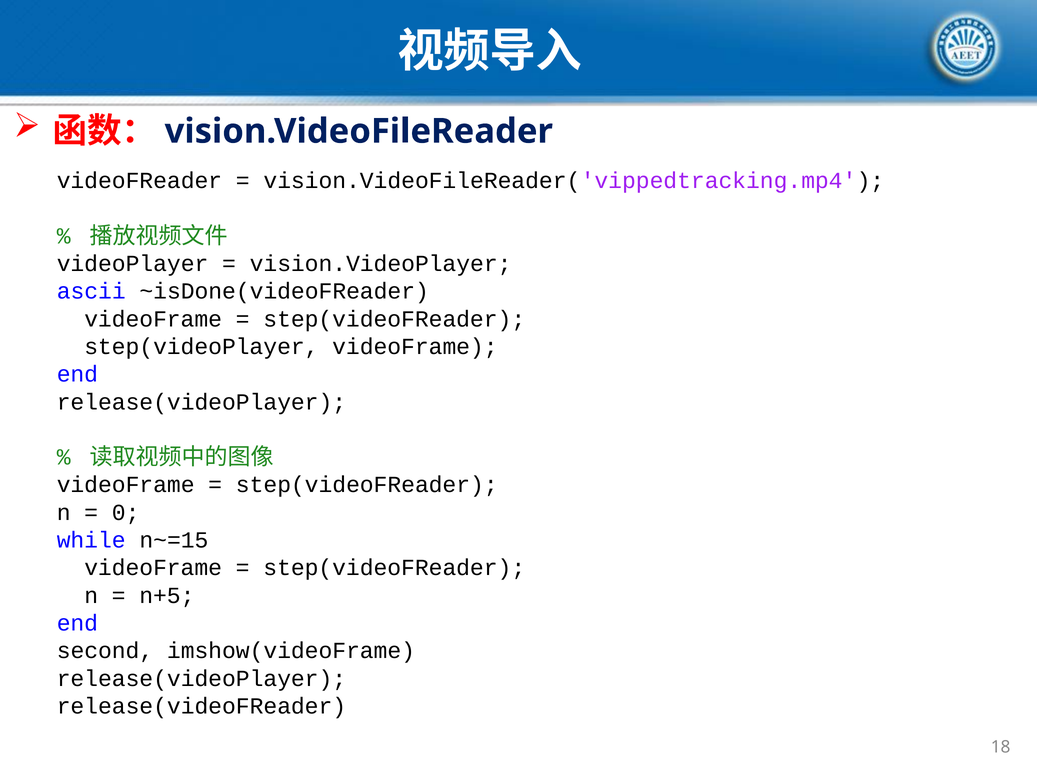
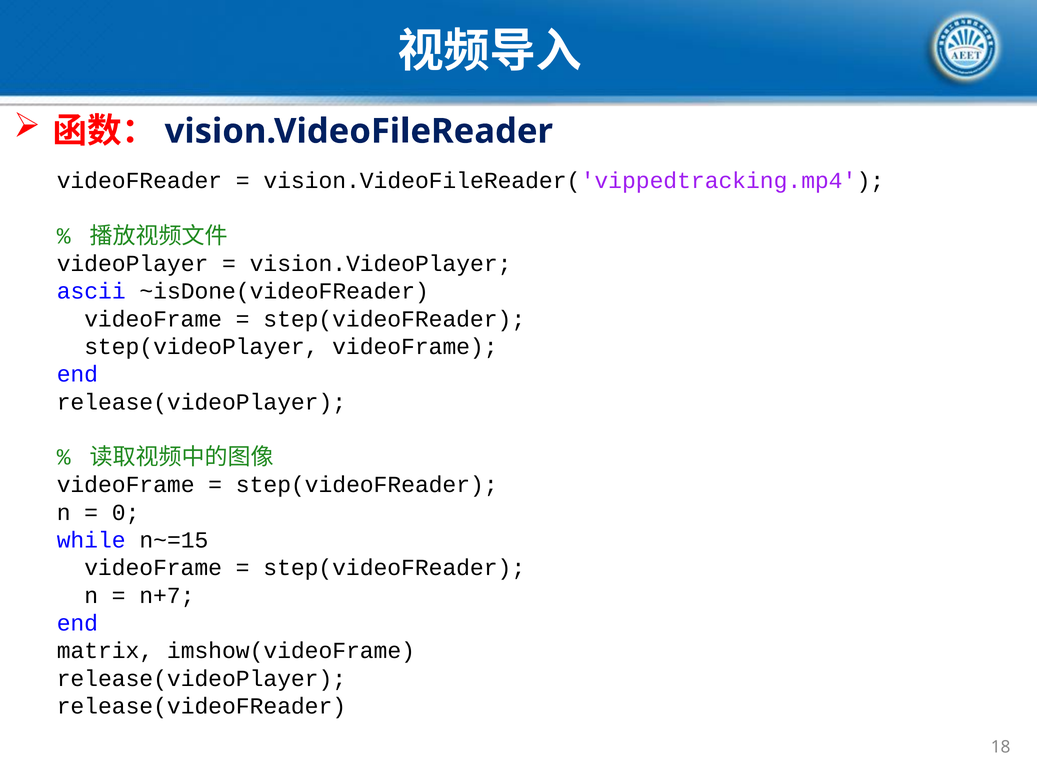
n+5: n+5 -> n+7 (167, 595)
second: second -> matrix (105, 651)
